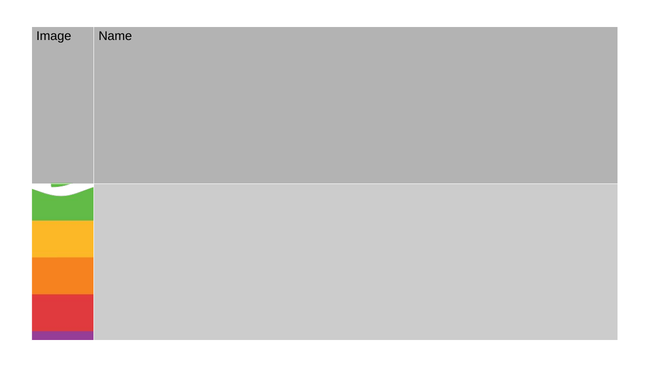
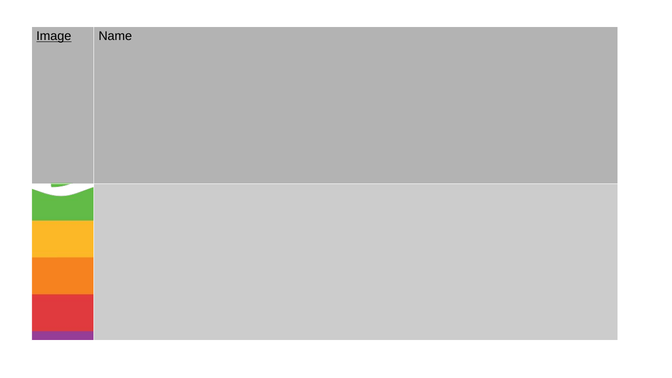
Image underline: none -> present (54, 36)
